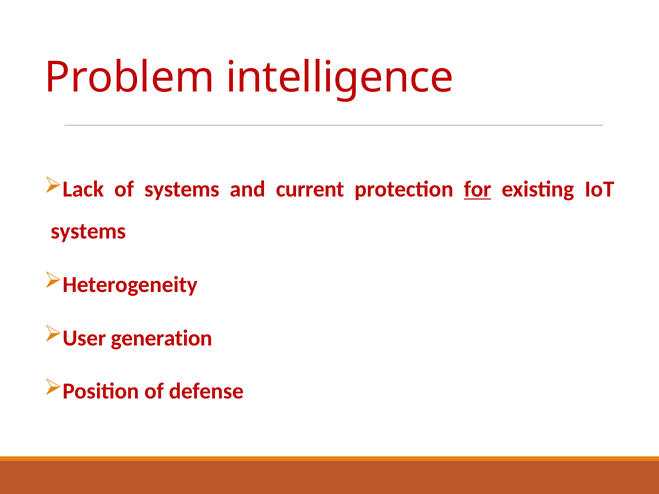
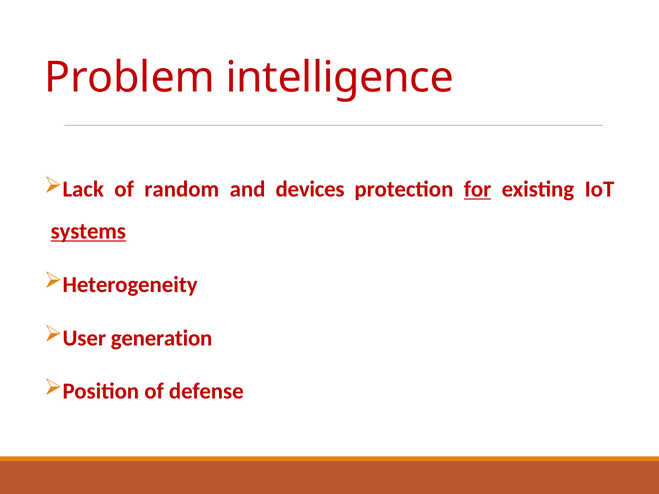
of systems: systems -> random (182, 189)
current: current -> devices (310, 189)
systems underline: none -> present (88, 231)
